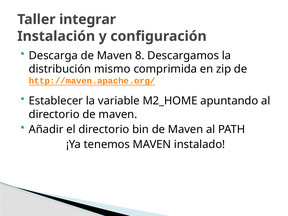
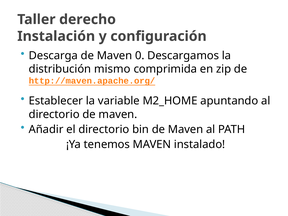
integrar: integrar -> derecho (88, 19)
8: 8 -> 0 (140, 56)
